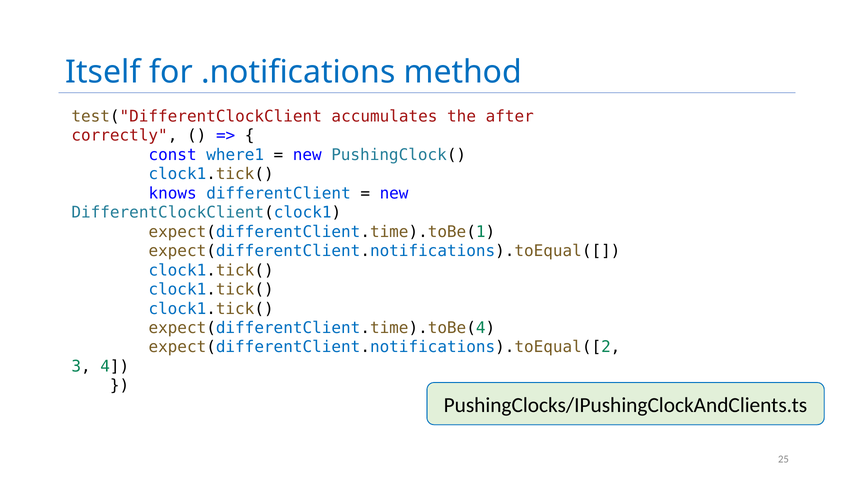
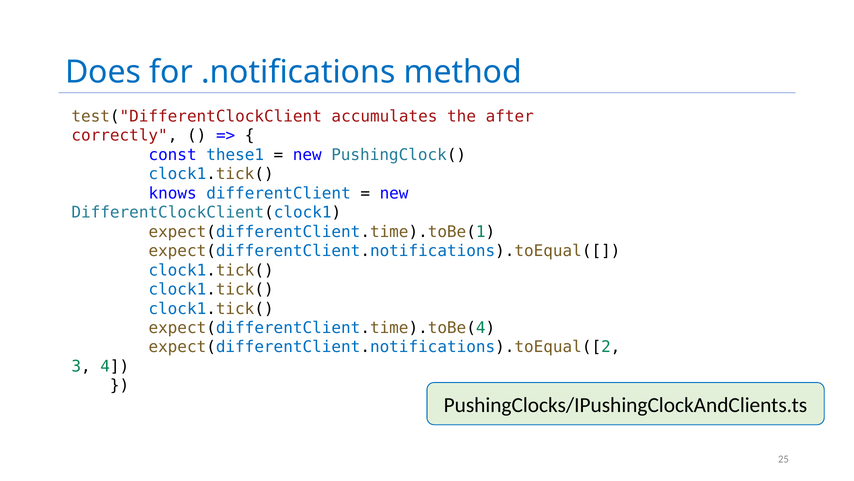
Itself: Itself -> Does (103, 72)
where1: where1 -> these1 (235, 155)
